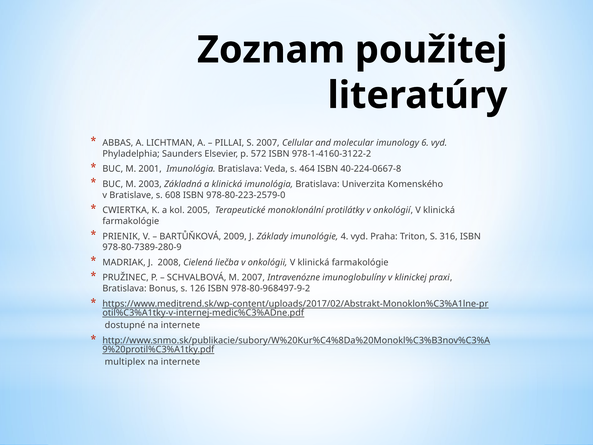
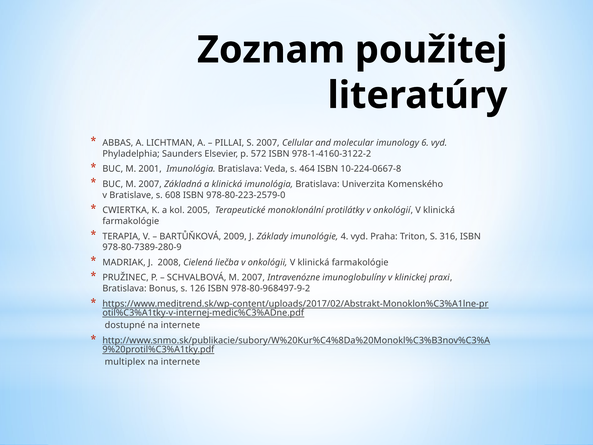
40-224-0667-8: 40-224-0667-8 -> 10-224-0667-8 (371, 169)
BUC M 2003: 2003 -> 2007 (150, 184)
PRIENIK: PRIENIK -> TERAPIA (121, 236)
